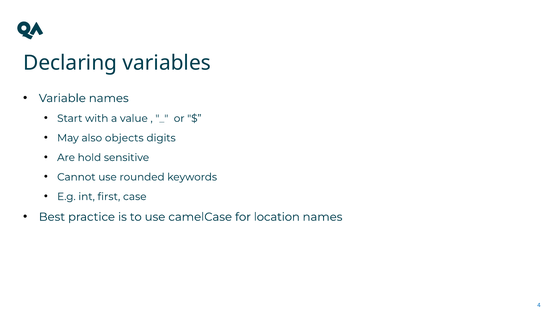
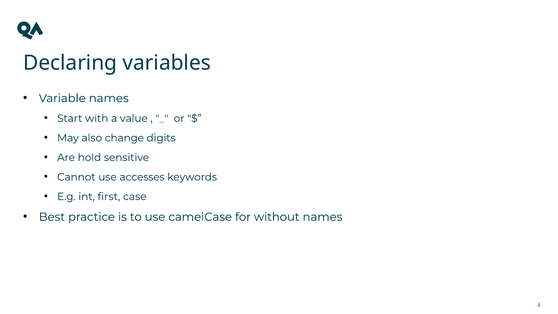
objects: objects -> change (124, 138)
rounded: rounded -> accesses (142, 177)
location: location -> without (277, 217)
